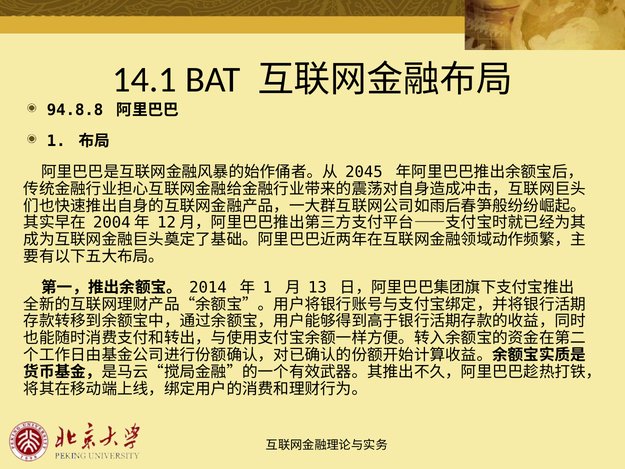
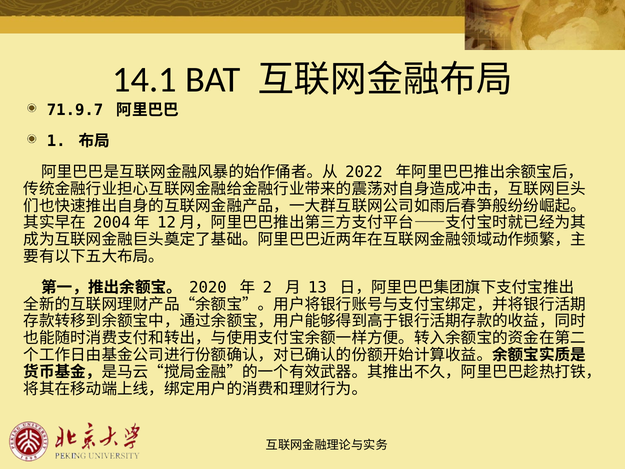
94.8.8: 94.8.8 -> 71.9.7 (75, 110)
2045: 2045 -> 2022 (364, 172)
2014: 2014 -> 2020 (208, 287)
1: 1 -> 2 (267, 287)
